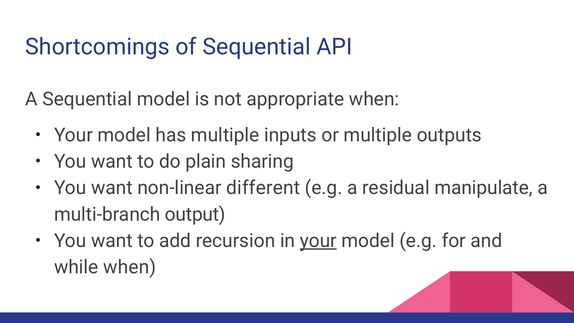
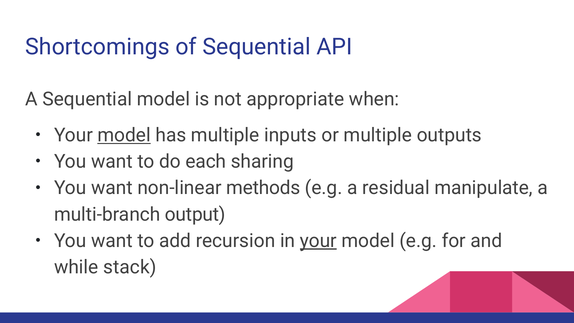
model underline: none -> present (124, 135)
plain: plain -> each (206, 162)
different: different -> methods (263, 188)
while when: when -> stack (130, 267)
